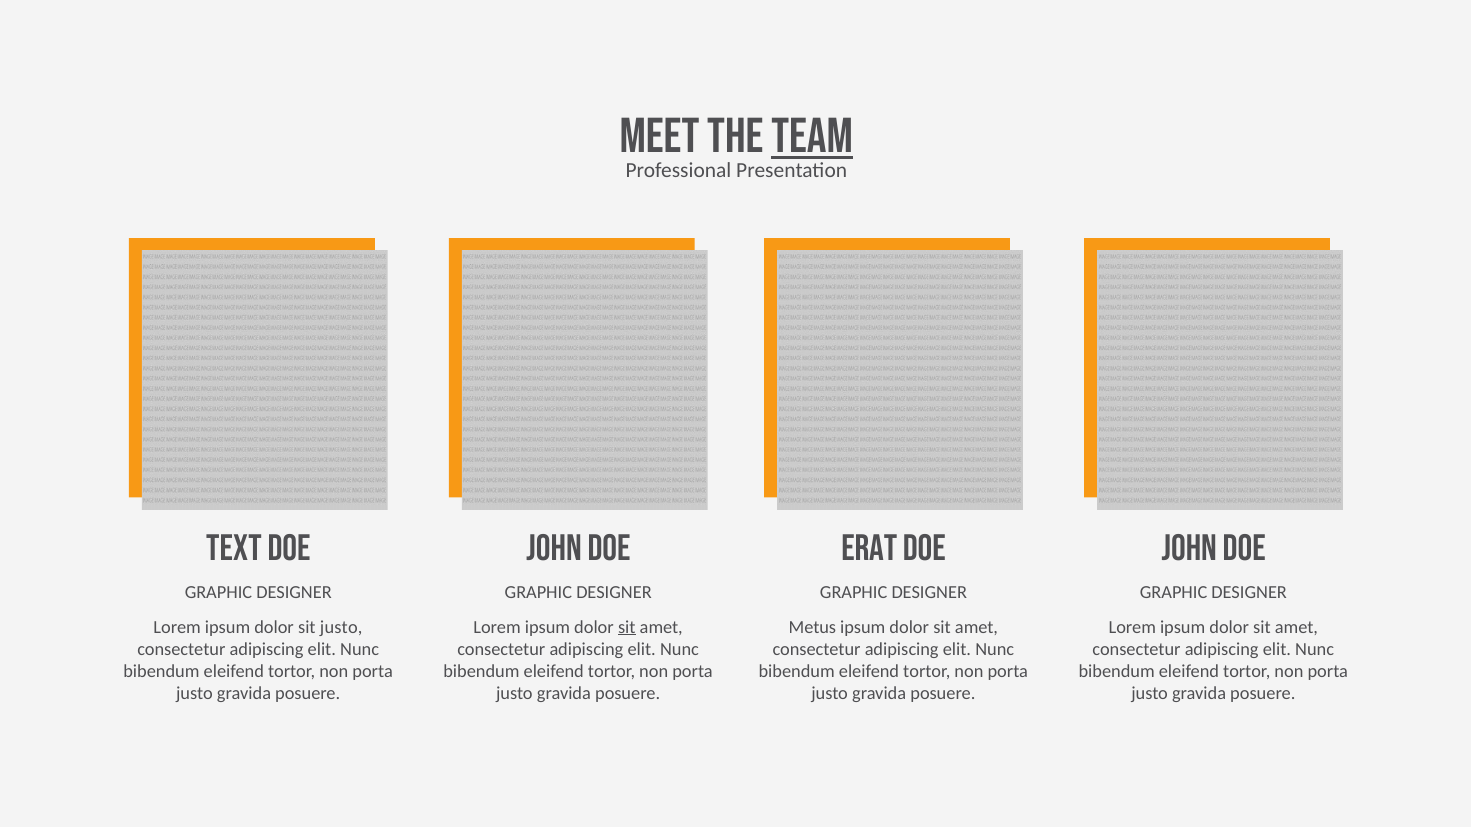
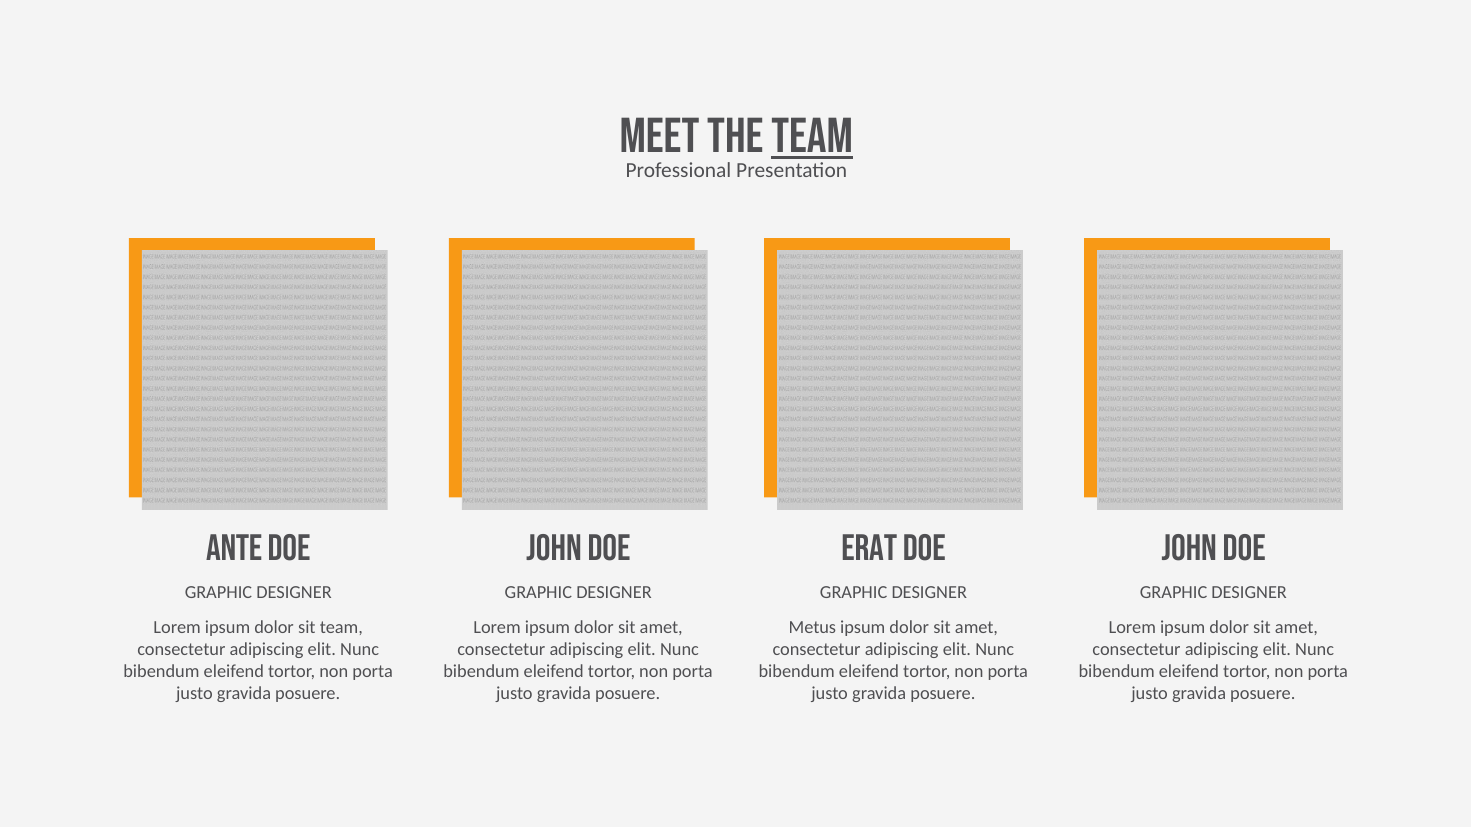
TEXT: TEXT -> ANTE (234, 549)
sit justo: justo -> team (341, 627)
sit underline: present -> none (627, 627)
